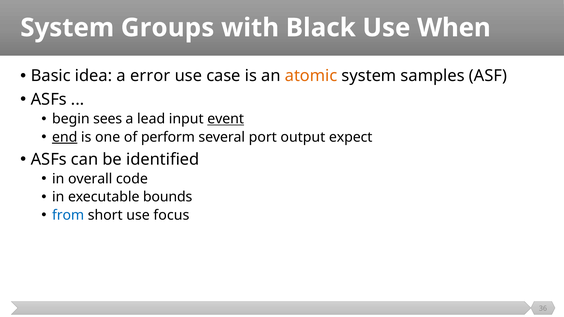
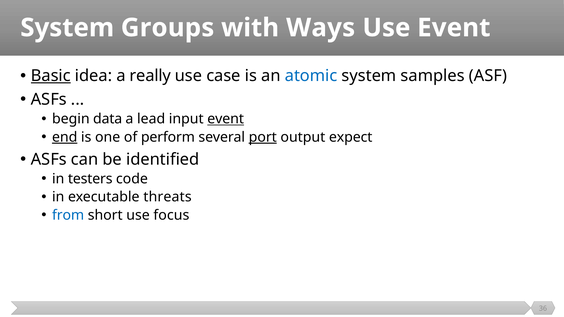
Black: Black -> Ways (321, 28)
Use When: When -> Event (454, 28)
Basic underline: none -> present (51, 76)
error: error -> really (150, 76)
atomic colour: orange -> blue (311, 76)
sees: sees -> data (108, 119)
port underline: none -> present (263, 137)
overall: overall -> testers (90, 179)
bounds: bounds -> threats (167, 197)
